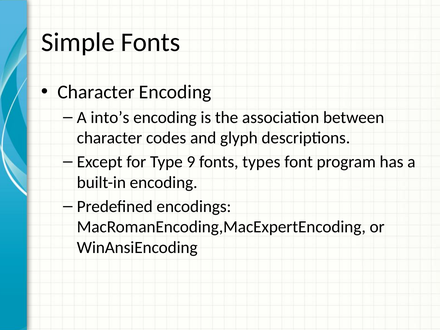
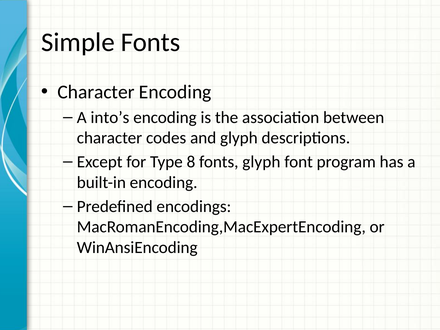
9: 9 -> 8 (191, 162)
fonts types: types -> glyph (261, 162)
